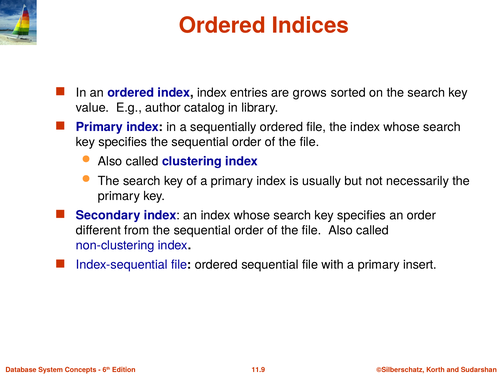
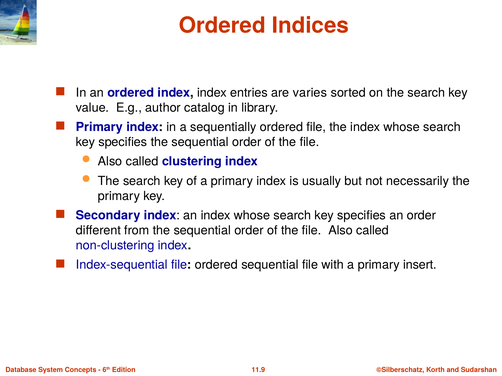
grows: grows -> varies (310, 93)
